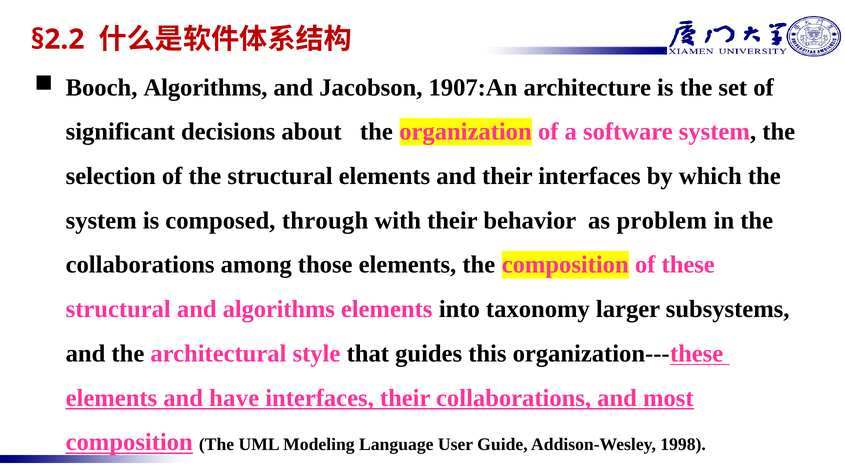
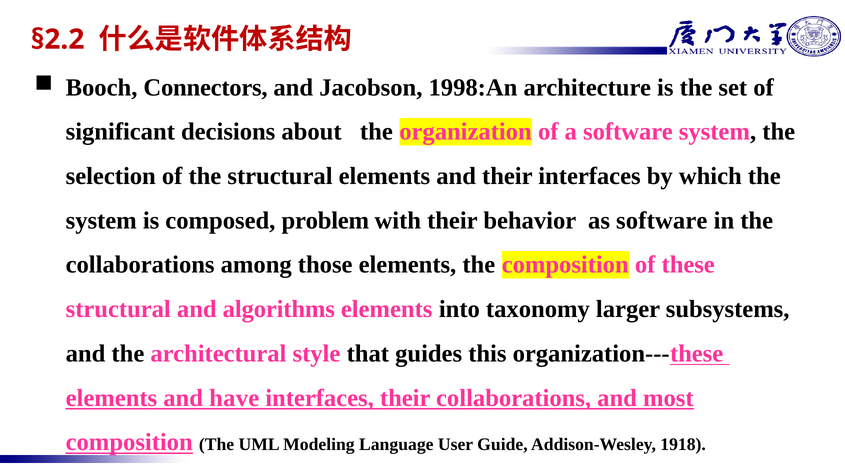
Booch Algorithms: Algorithms -> Connectors (206, 87)
1907:An: 1907:An -> 1998:An (473, 87)
through: through -> problem (325, 221)
as problem: problem -> software (662, 221)
1998: 1998 -> 1918 (683, 445)
